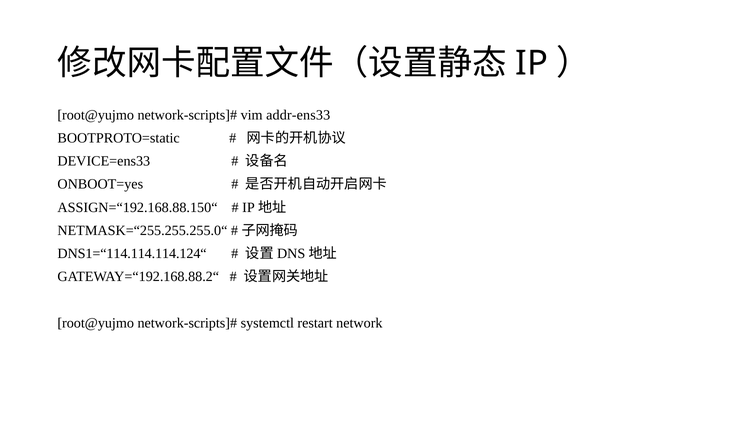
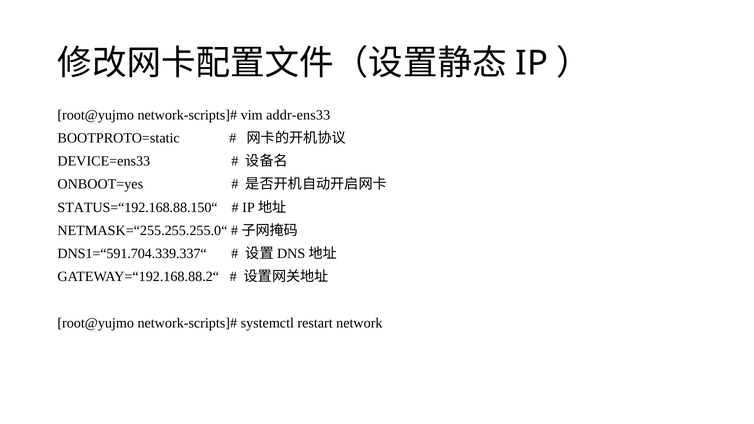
ASSIGN=“192.168.88.150“: ASSIGN=“192.168.88.150“ -> STATUS=“192.168.88.150“ (138, 207)
DNS1=“114.114.114.124“: DNS1=“114.114.114.124“ -> DNS1=“591.704.339.337“ (132, 254)
